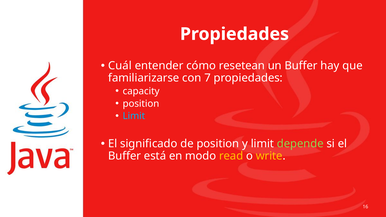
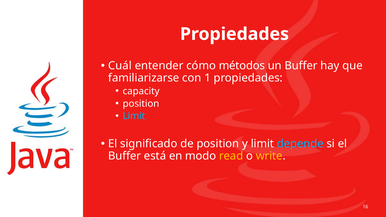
resetean: resetean -> métodos (242, 66)
7: 7 -> 1 (207, 78)
depende colour: light green -> light blue (300, 144)
